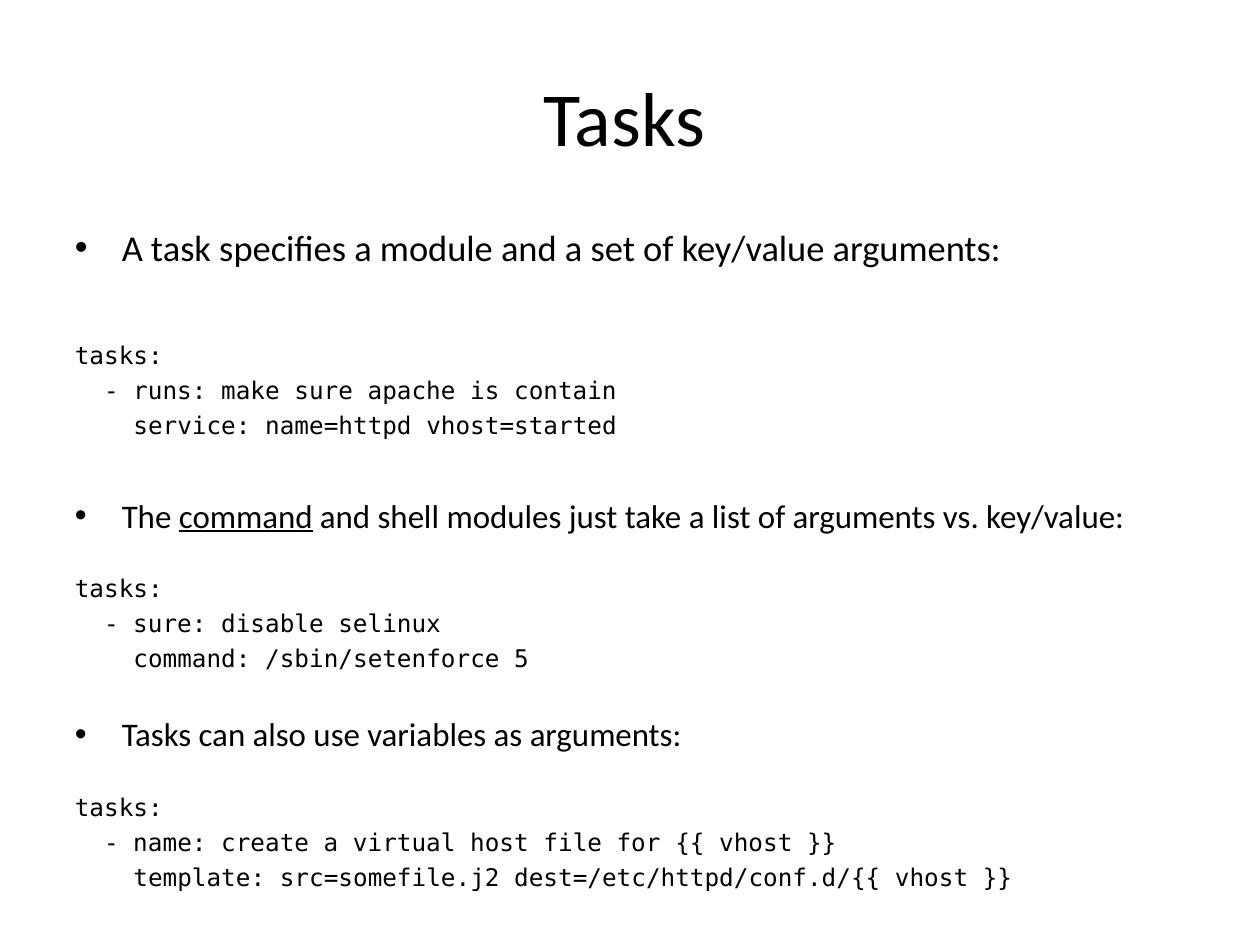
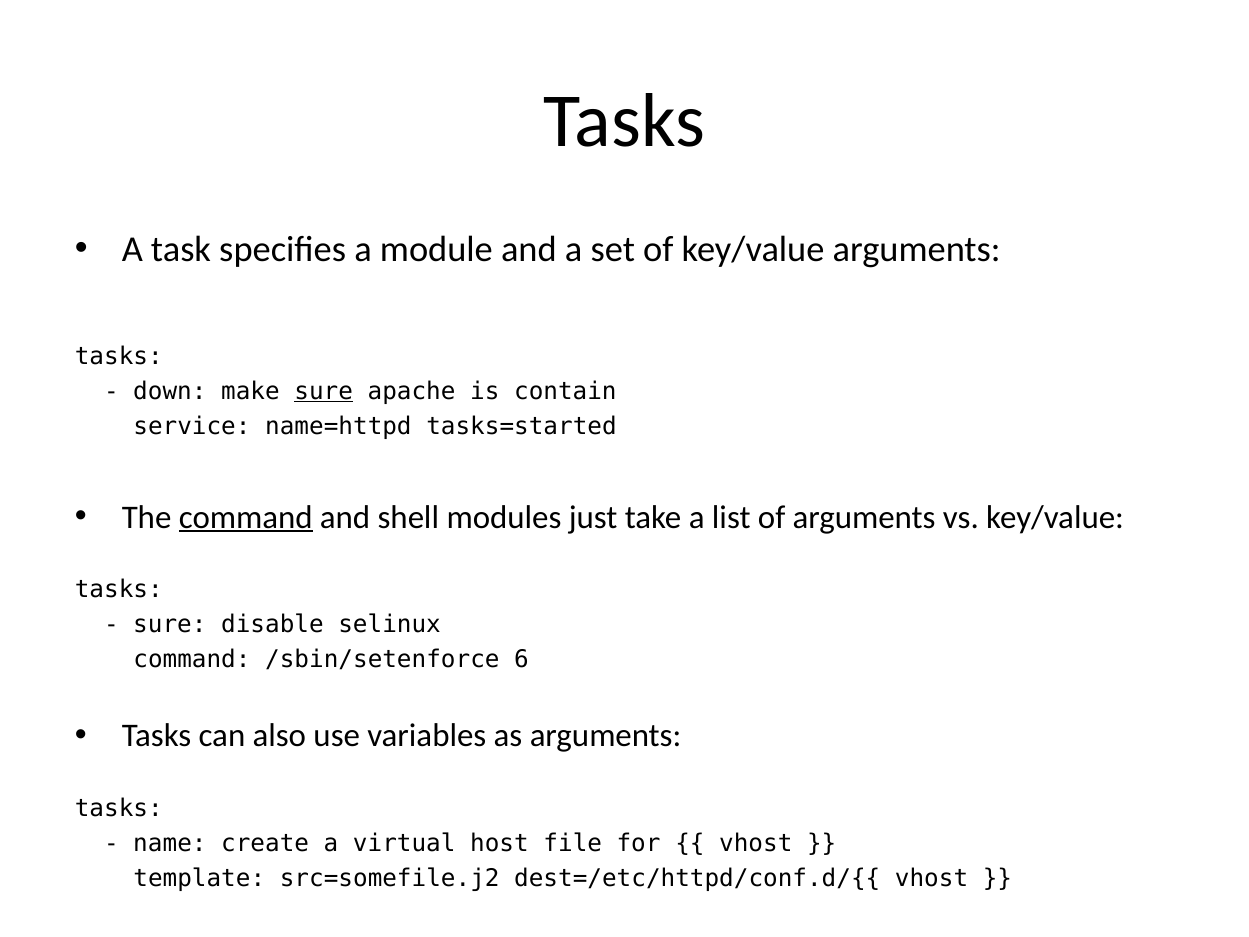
runs: runs -> down (170, 391)
sure underline: none -> present (324, 391)
vhost=started: vhost=started -> tasks=started (521, 426)
5: 5 -> 6 (521, 660)
